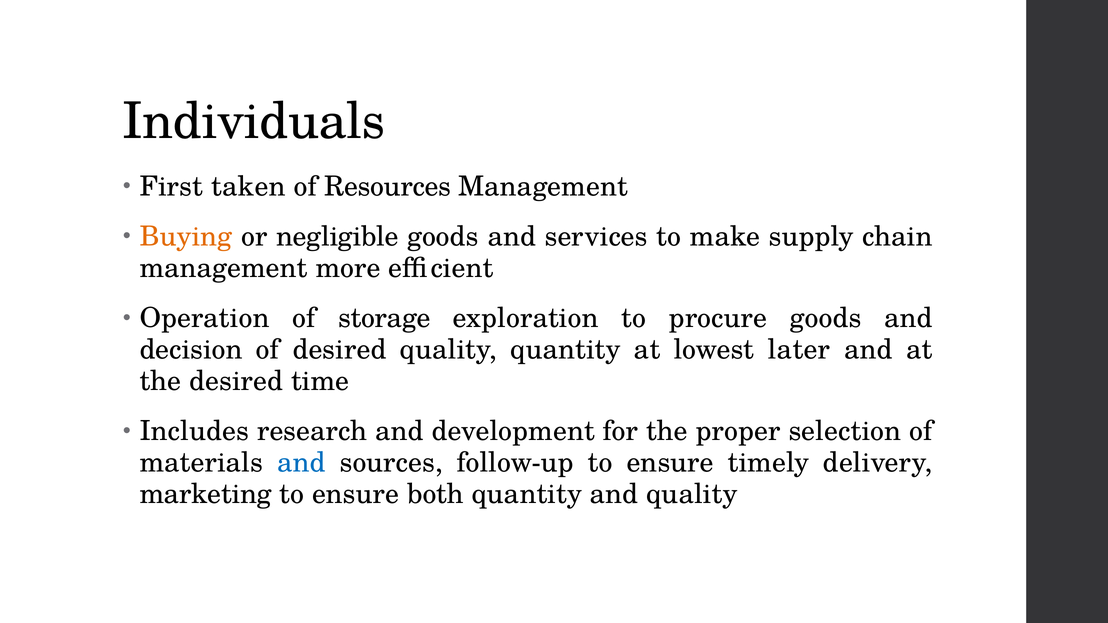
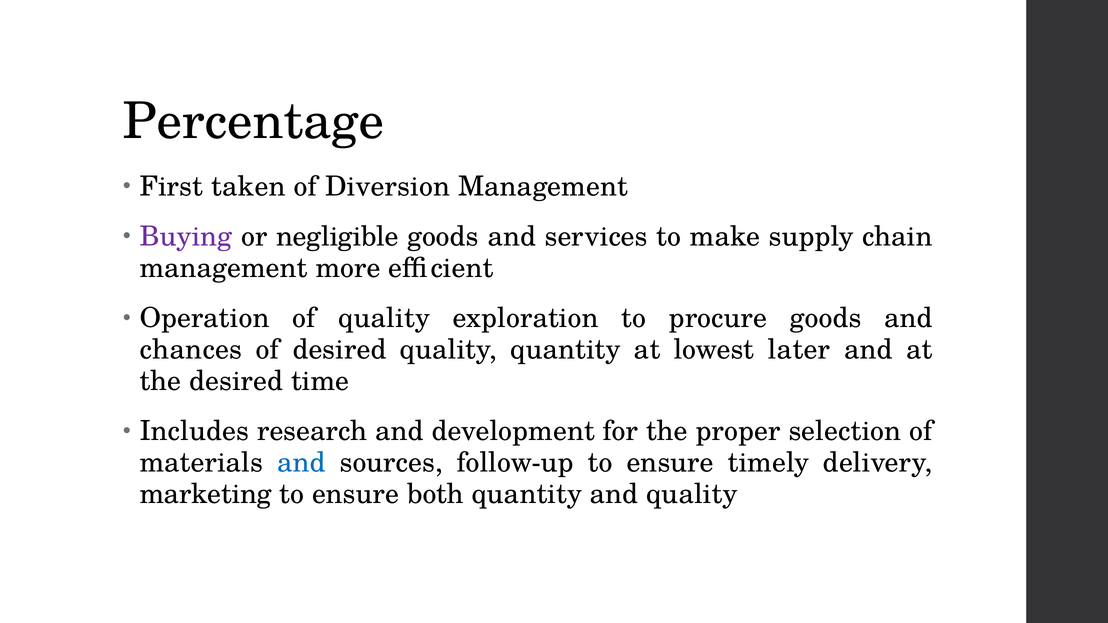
Individuals: Individuals -> Percentage (254, 122)
Resources: Resources -> Diversion (388, 186)
Buying colour: orange -> purple (186, 237)
of storage: storage -> quality (384, 318)
decision: decision -> chances (191, 350)
